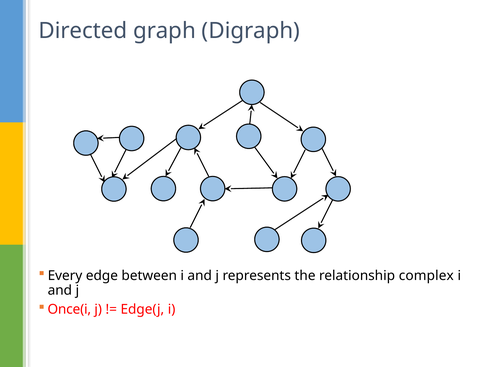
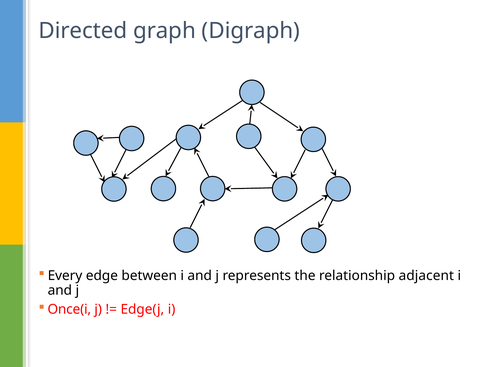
complex: complex -> adjacent (426, 276)
